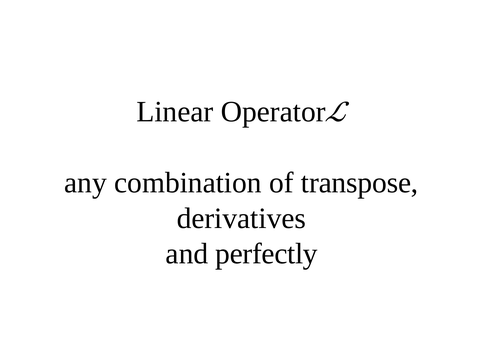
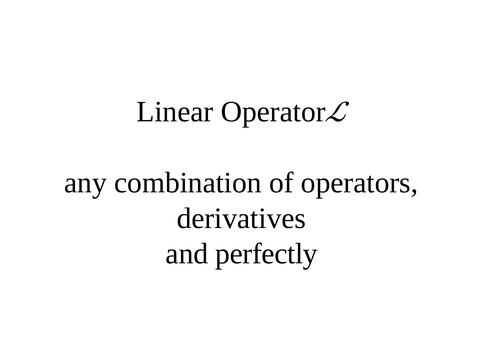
transpose: transpose -> operators (360, 182)
